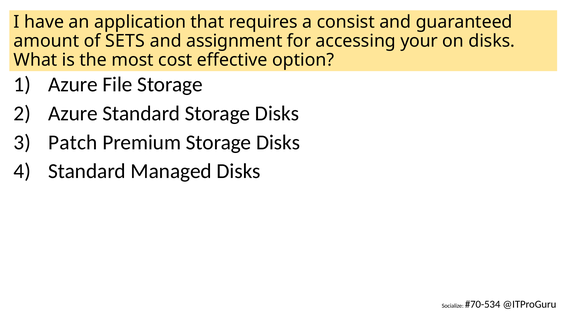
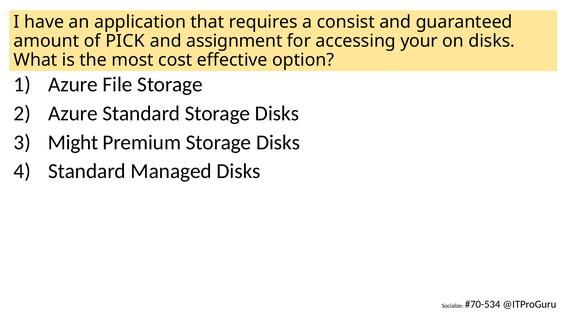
SETS: SETS -> PICK (125, 41)
Patch: Patch -> Might (73, 142)
